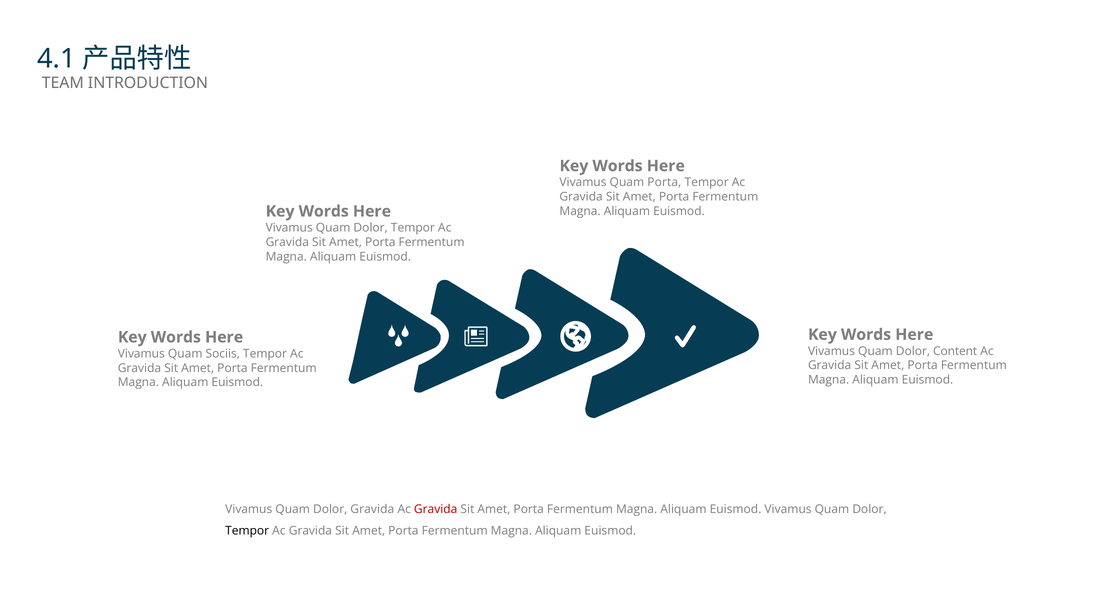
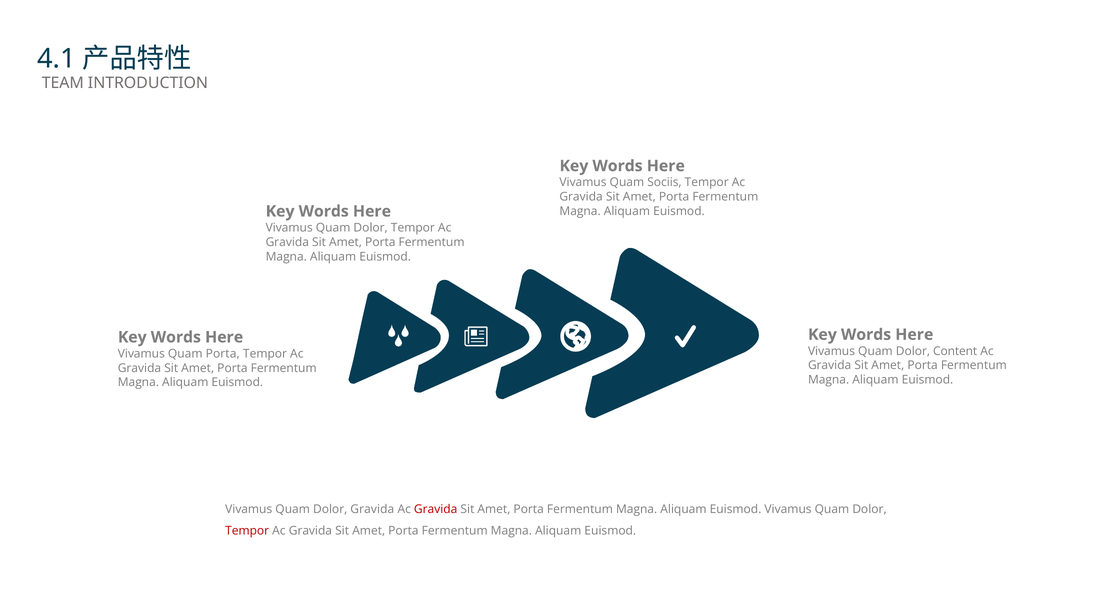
Quam Porta: Porta -> Sociis (664, 182)
Quam Sociis: Sociis -> Porta (223, 354)
Tempor colour: black -> red (247, 531)
